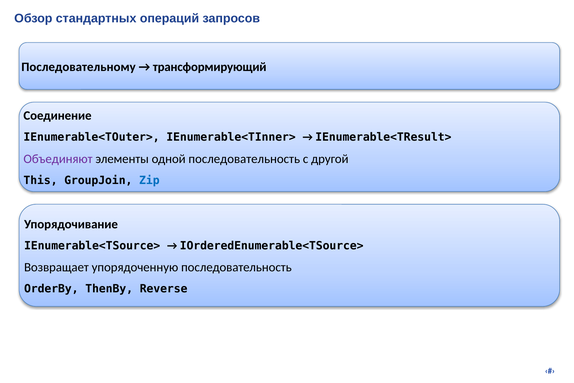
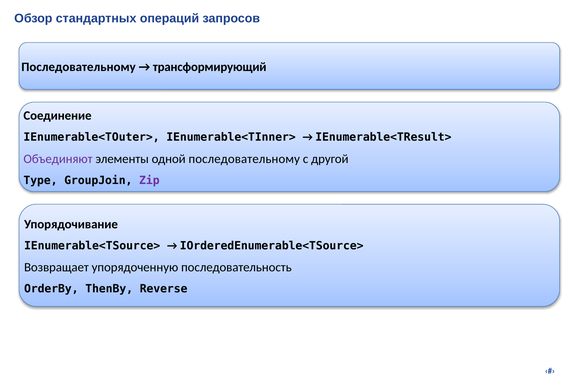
одной последовательность: последовательность -> последовательному (244, 159)
This: This -> Type (40, 180)
Zip colour: blue -> purple (149, 180)
